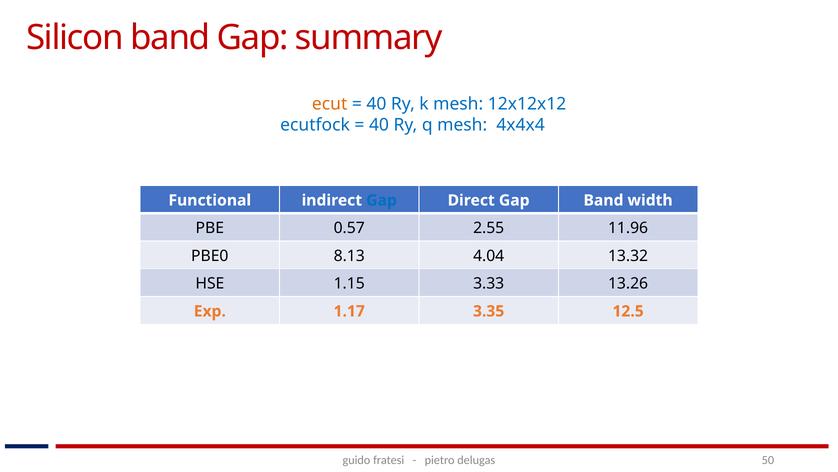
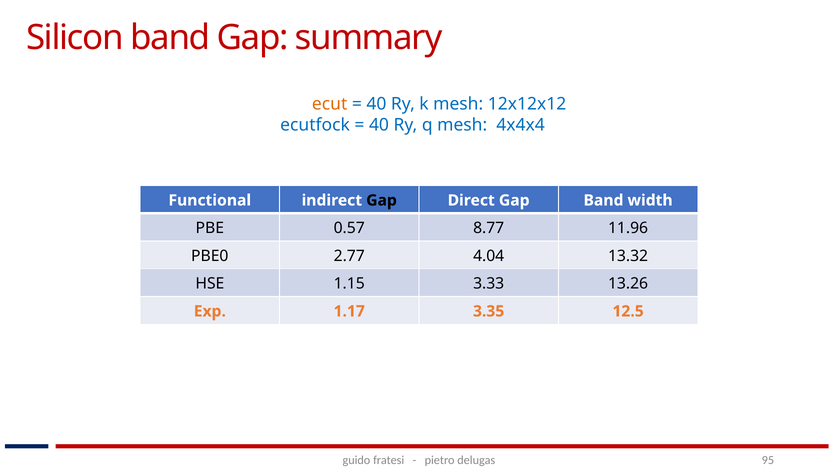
Gap colour: blue -> black (382, 200)
2.55: 2.55 -> 8.77 (489, 228)
8.13: 8.13 -> 2.77 (349, 255)
50: 50 -> 95 (768, 460)
